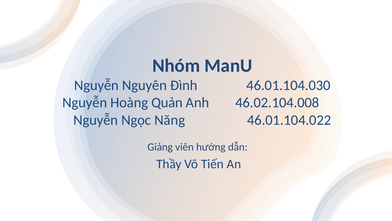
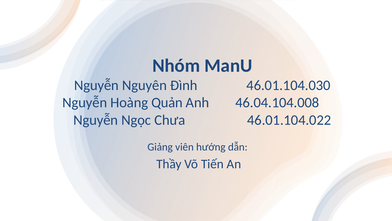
46.02.104.008: 46.02.104.008 -> 46.04.104.008 (277, 102)
Năng: Năng -> Chưa (170, 120)
